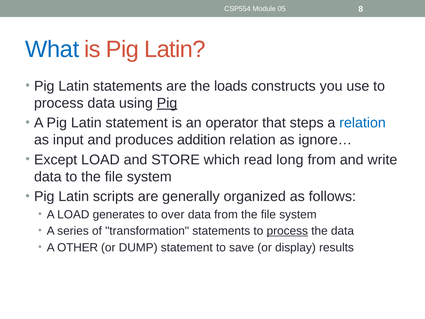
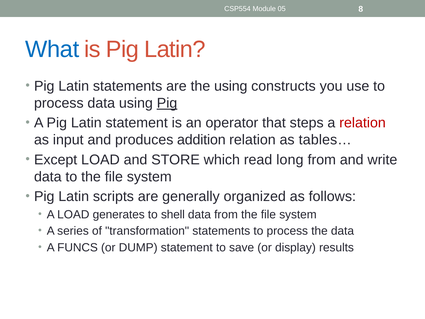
the loads: loads -> using (231, 86)
relation colour: blue -> red (363, 123)
ignore…: ignore… -> tables… (325, 140)
over: over -> shell (173, 214)
process underline: present -> none (287, 231)
OTHER: OTHER -> FUNCS (78, 247)
